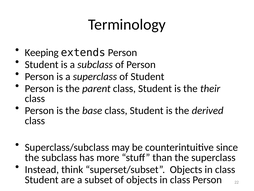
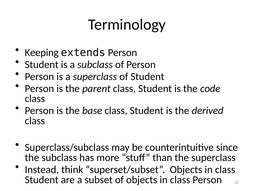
their: their -> code (210, 88)
